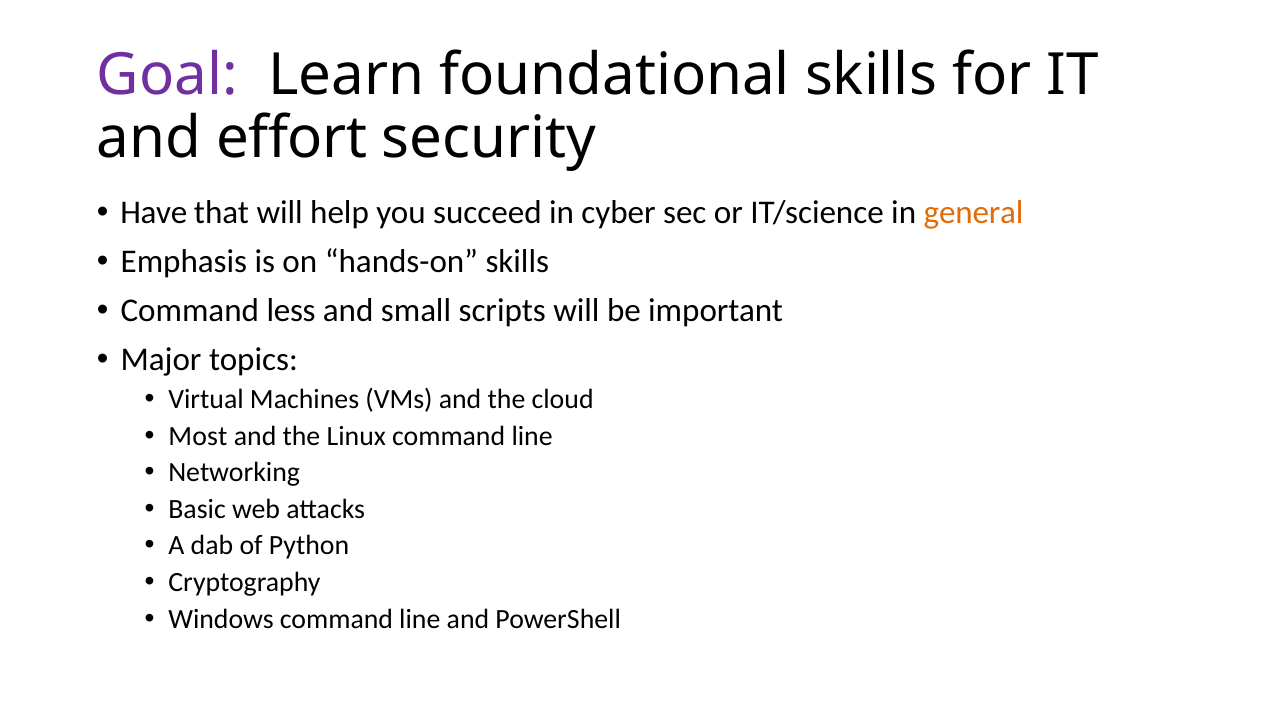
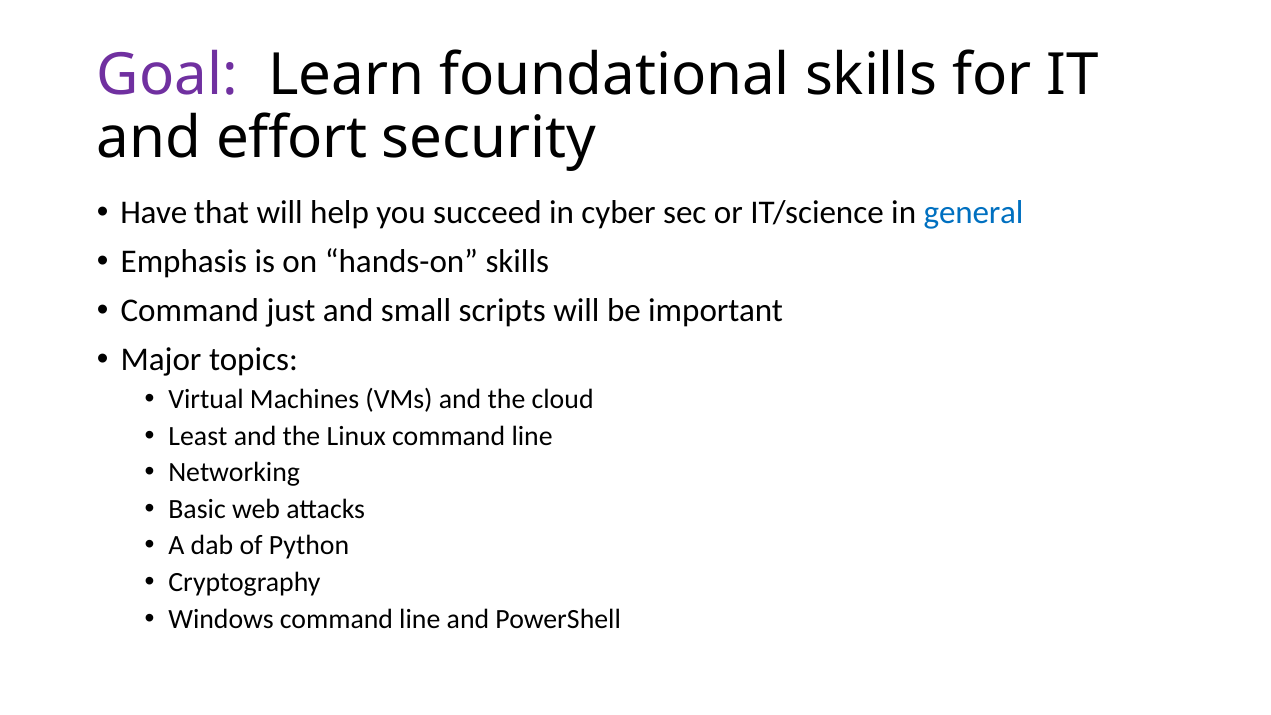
general colour: orange -> blue (974, 213)
less: less -> just (291, 311)
Most: Most -> Least (198, 436)
